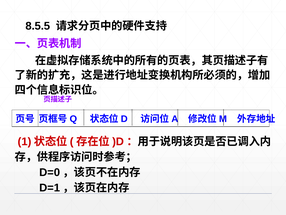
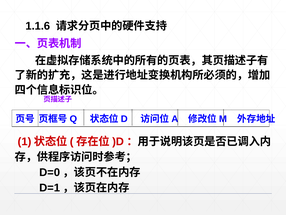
8.5.5: 8.5.5 -> 1.1.6 (38, 26)
